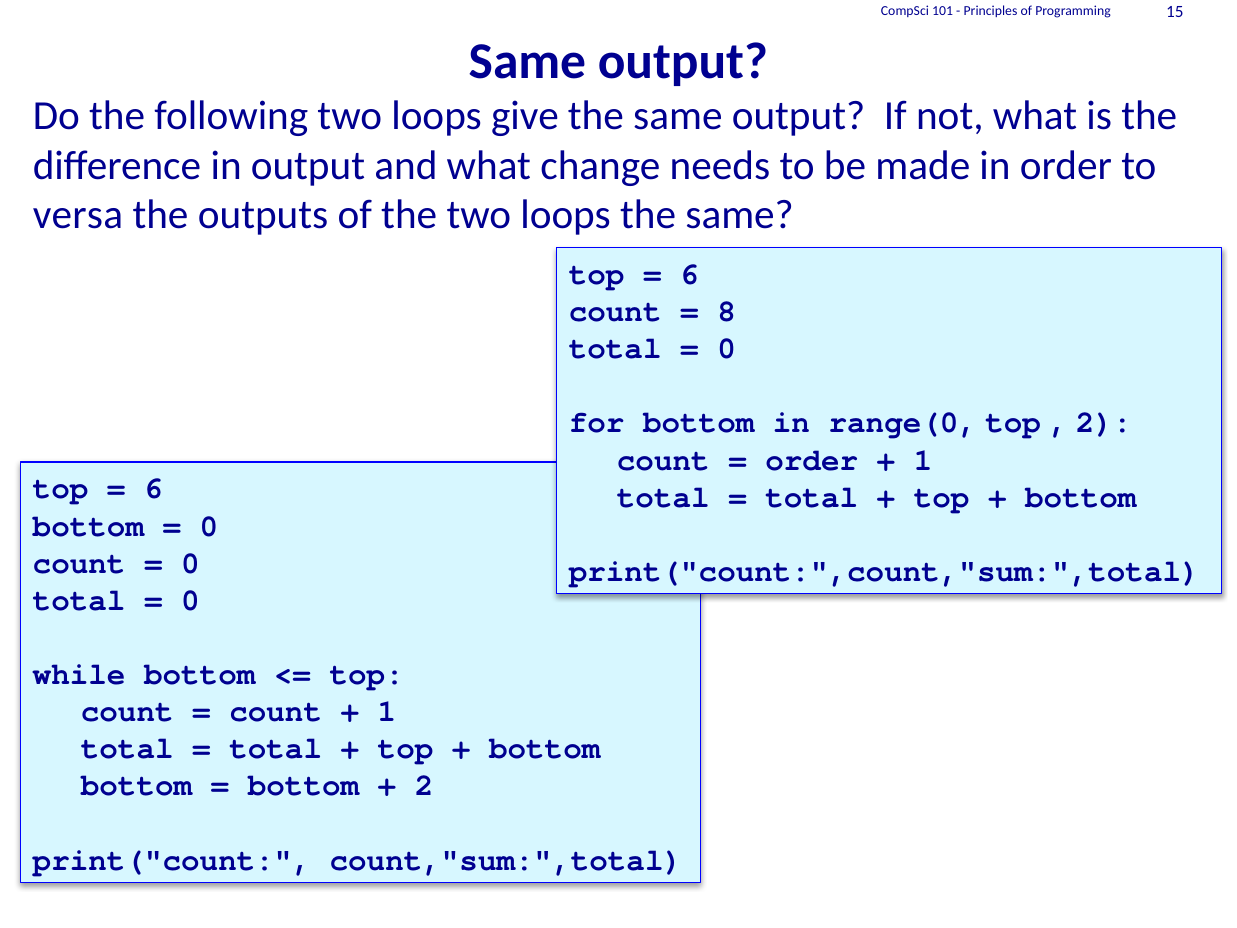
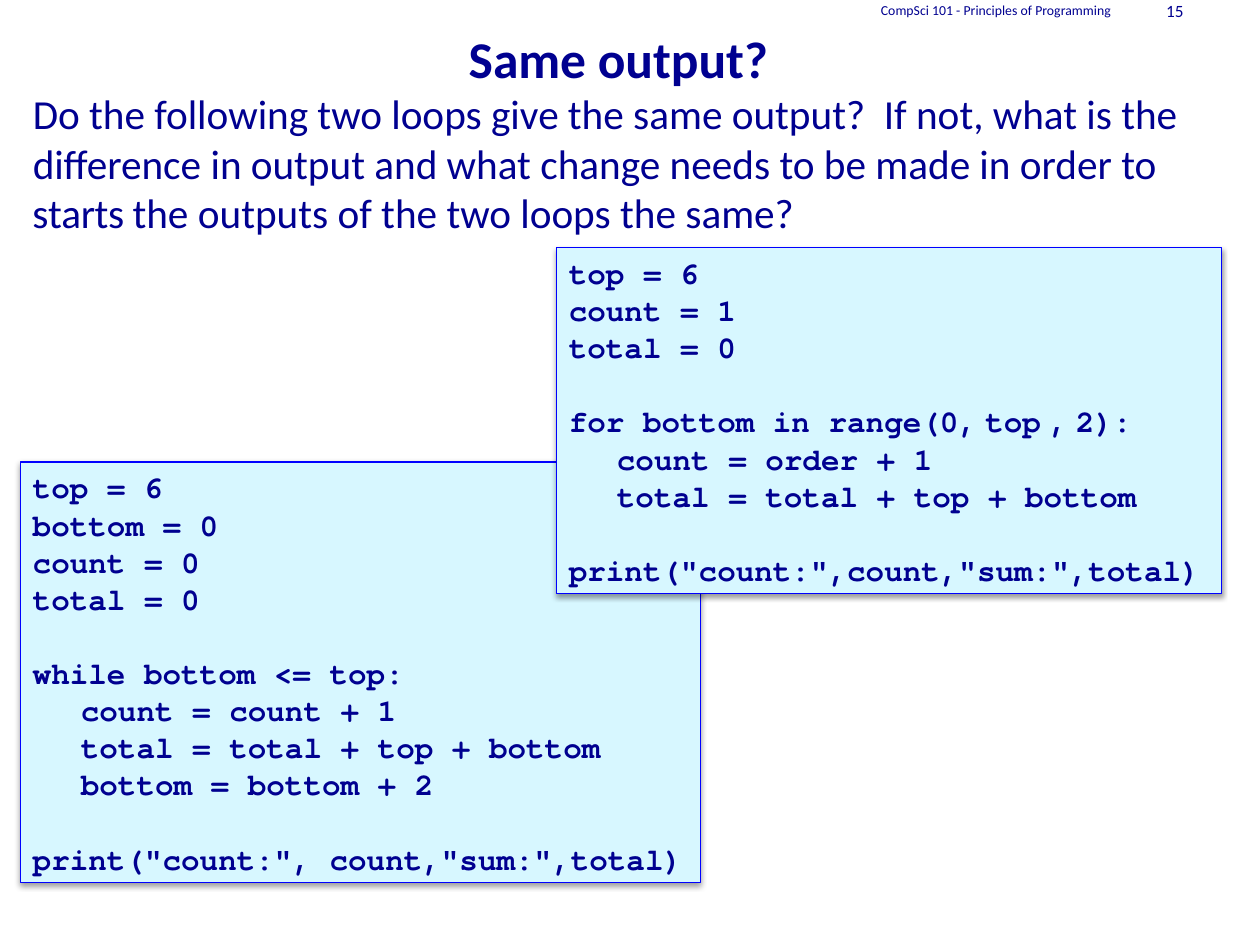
versa: versa -> starts (78, 215)
8: 8 -> 1 (727, 311)
